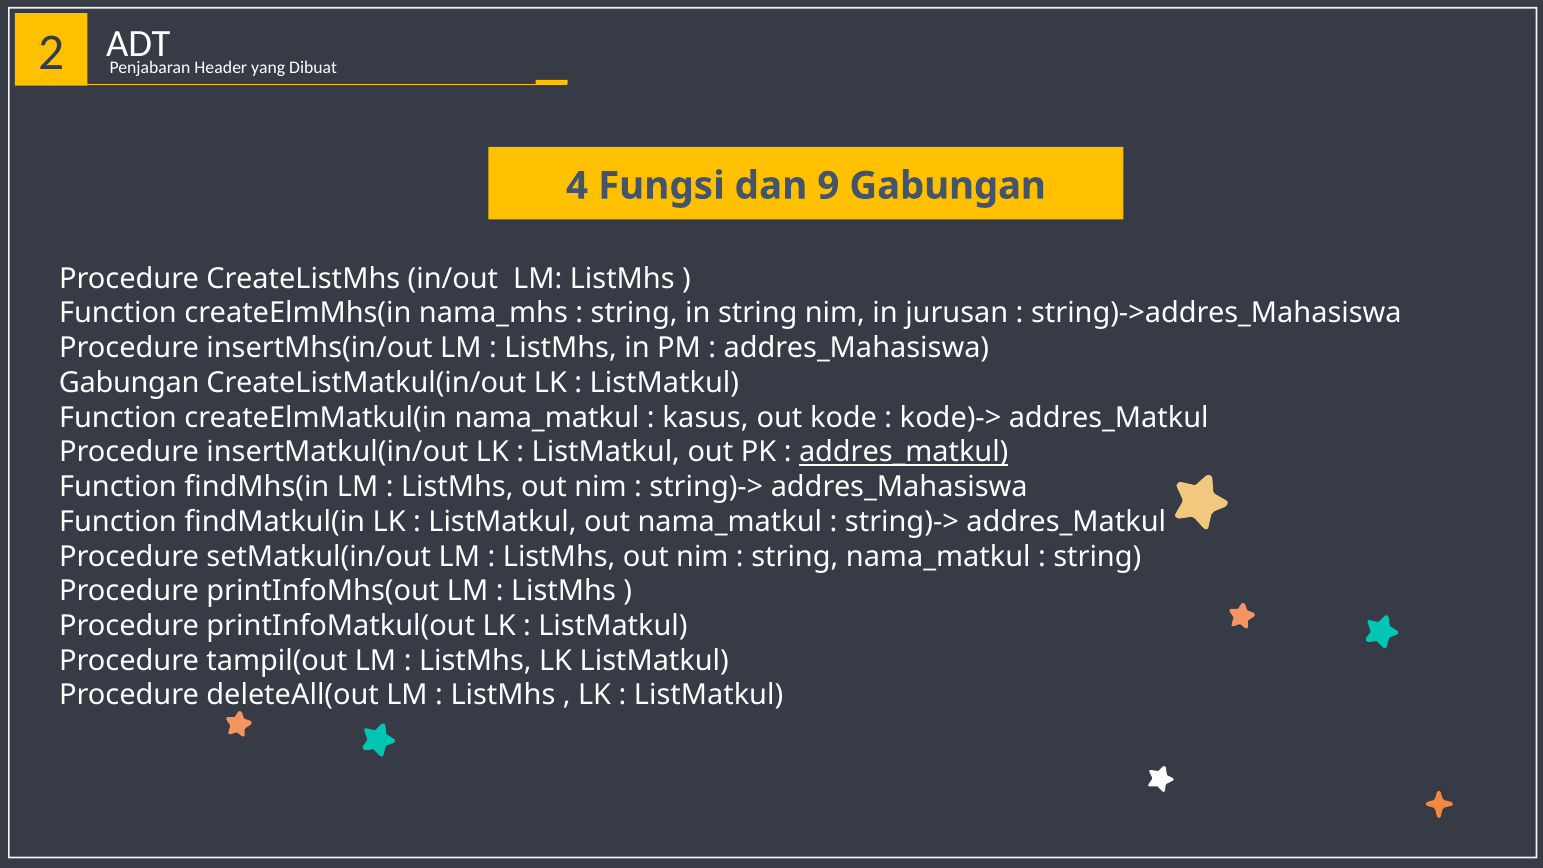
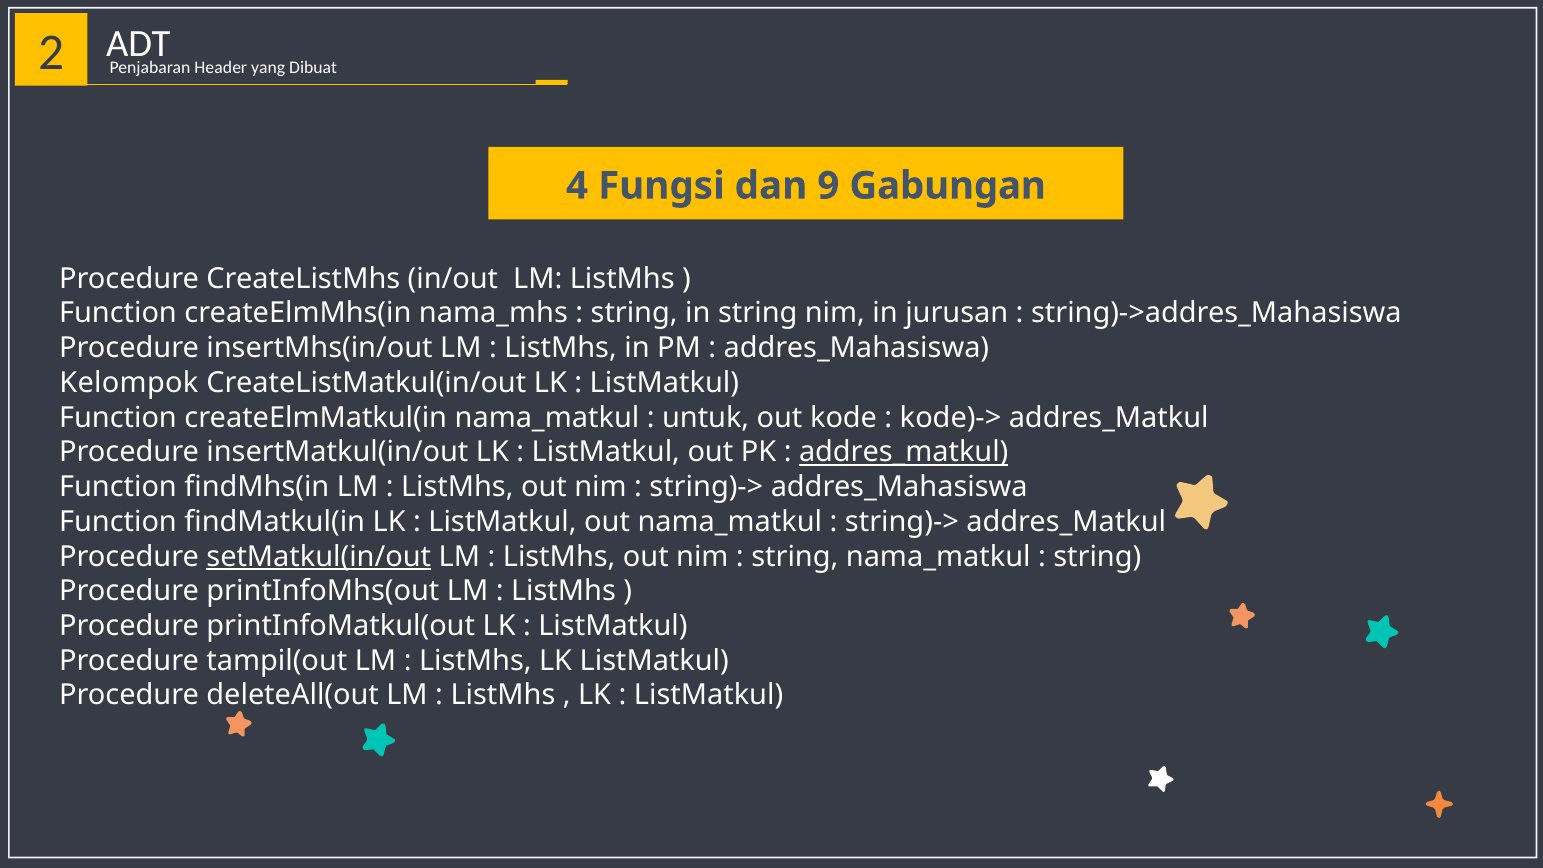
Gabungan: Gabungan -> Kelompok (129, 383)
kasus: kasus -> untuk (706, 418)
setMatkul(in/out underline: none -> present (319, 556)
